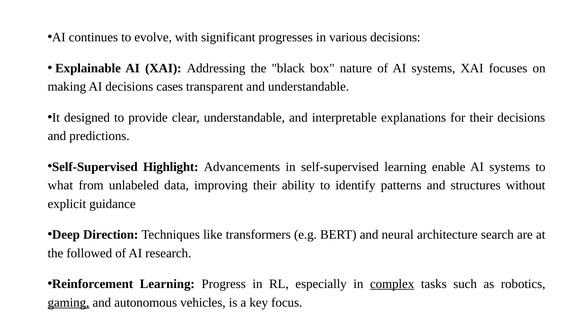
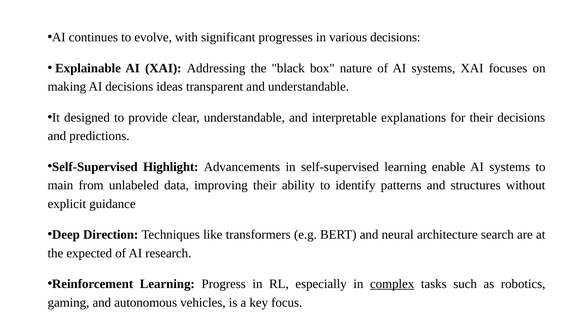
cases: cases -> ideas (170, 87)
what: what -> main (60, 185)
followed: followed -> expected (89, 253)
gaming underline: present -> none (68, 302)
